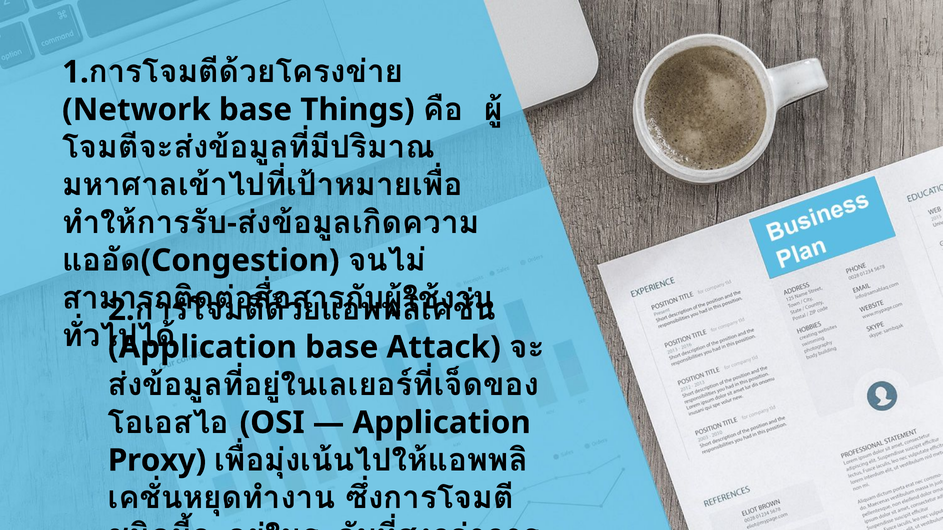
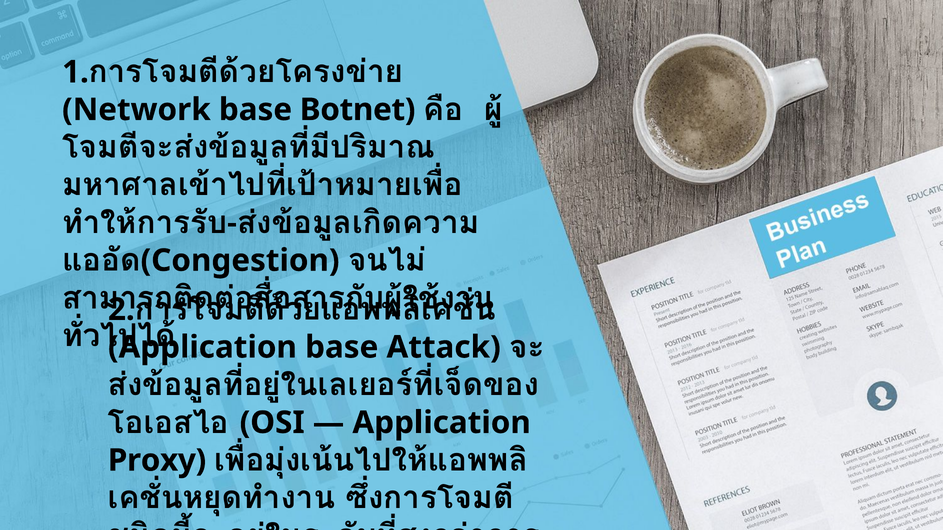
Things: Things -> Botnet (358, 110)
